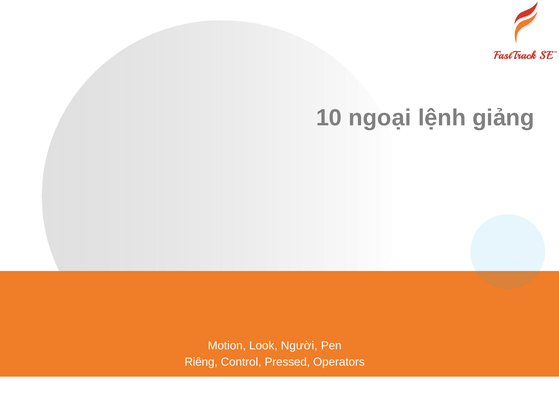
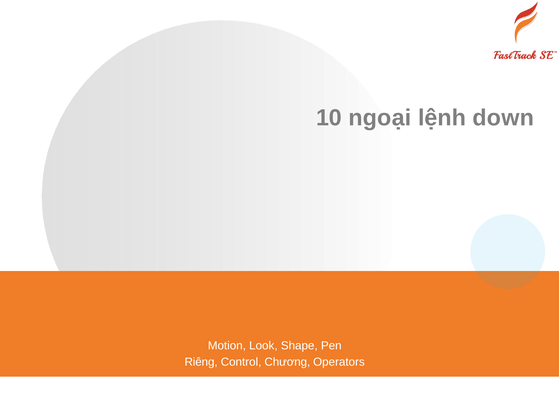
giảng: giảng -> down (503, 118)
Người: Người -> Shape (299, 346)
Pressed: Pressed -> Chương (287, 362)
